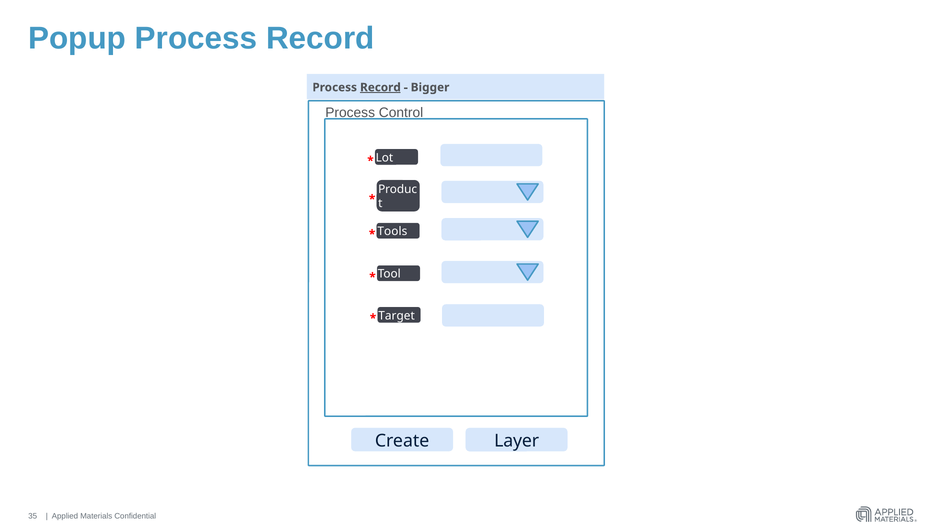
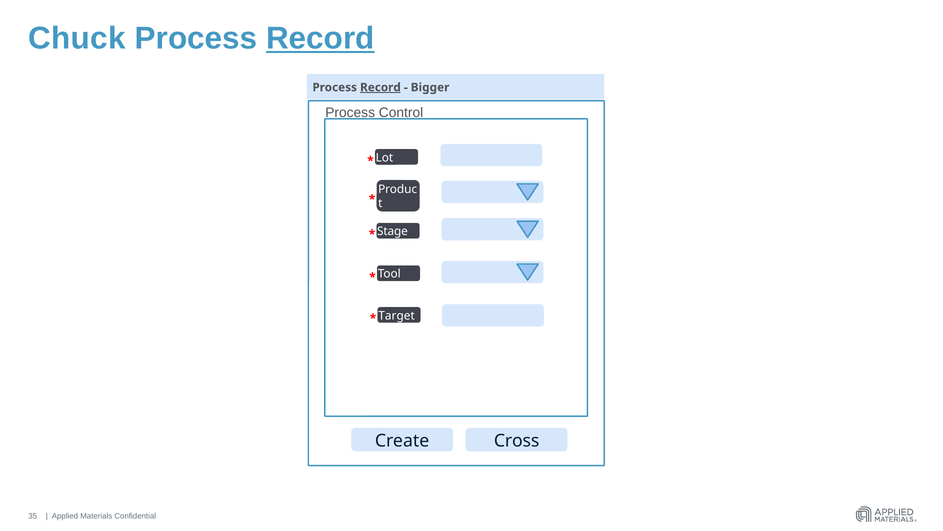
Popup: Popup -> Chuck (77, 38)
Record underline: none -> present (320, 38)
Tools: Tools -> Stage (392, 231)
Layer: Layer -> Cross (517, 440)
